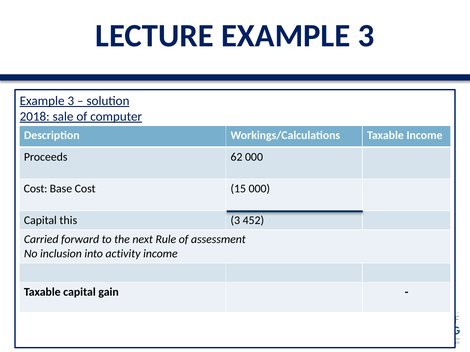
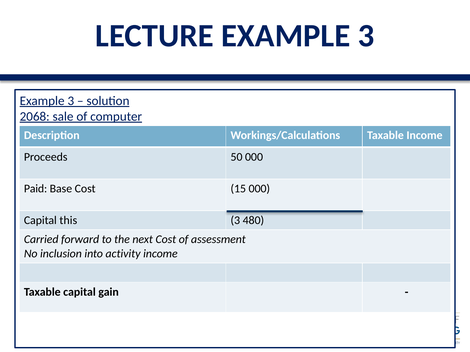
2018: 2018 -> 2068 (35, 117)
62: 62 -> 50 (237, 157)
Cost: Cost -> Paid (36, 189)
452: 452 -> 480 (253, 221)
next Rule: Rule -> Cost (166, 240)
